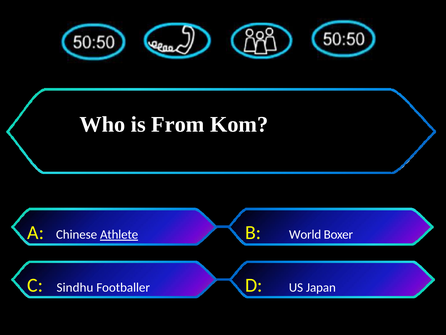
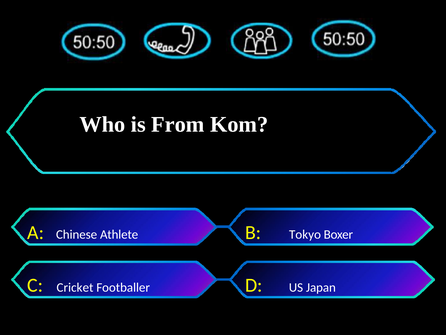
Athlete underline: present -> none (119, 234)
World: World -> Tokyo (305, 234)
Sindhu: Sindhu -> Cricket (75, 287)
